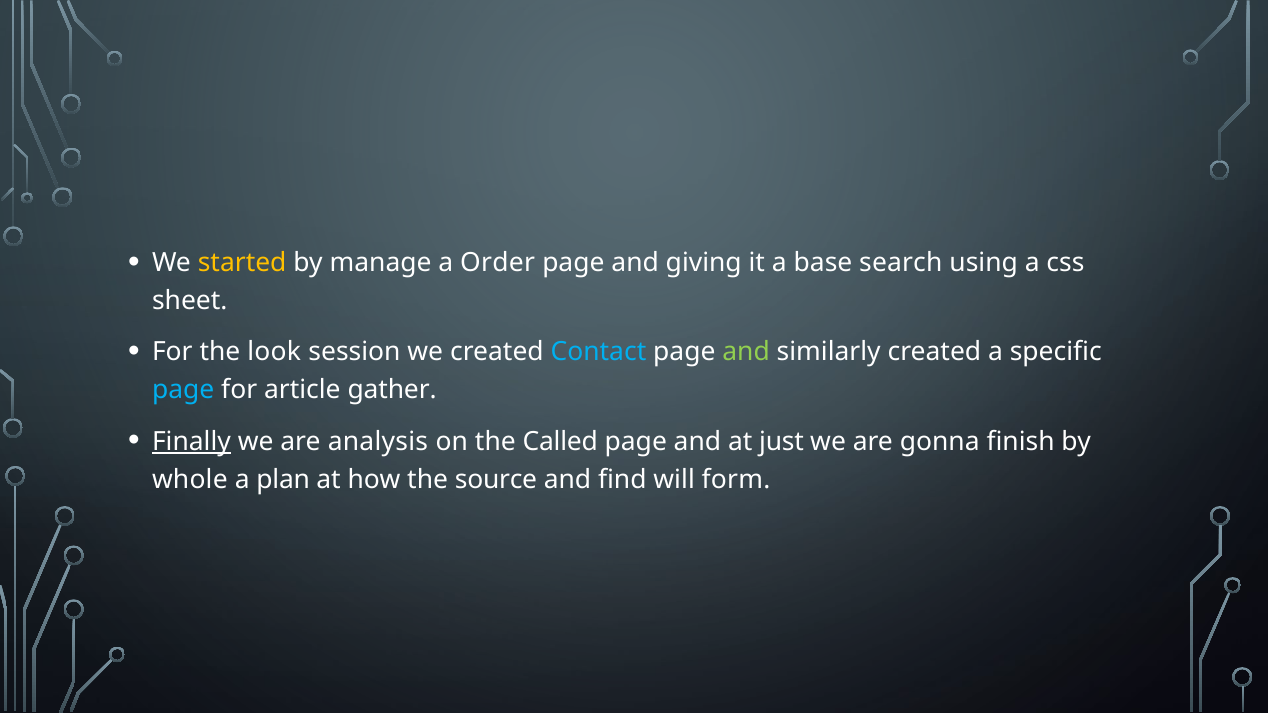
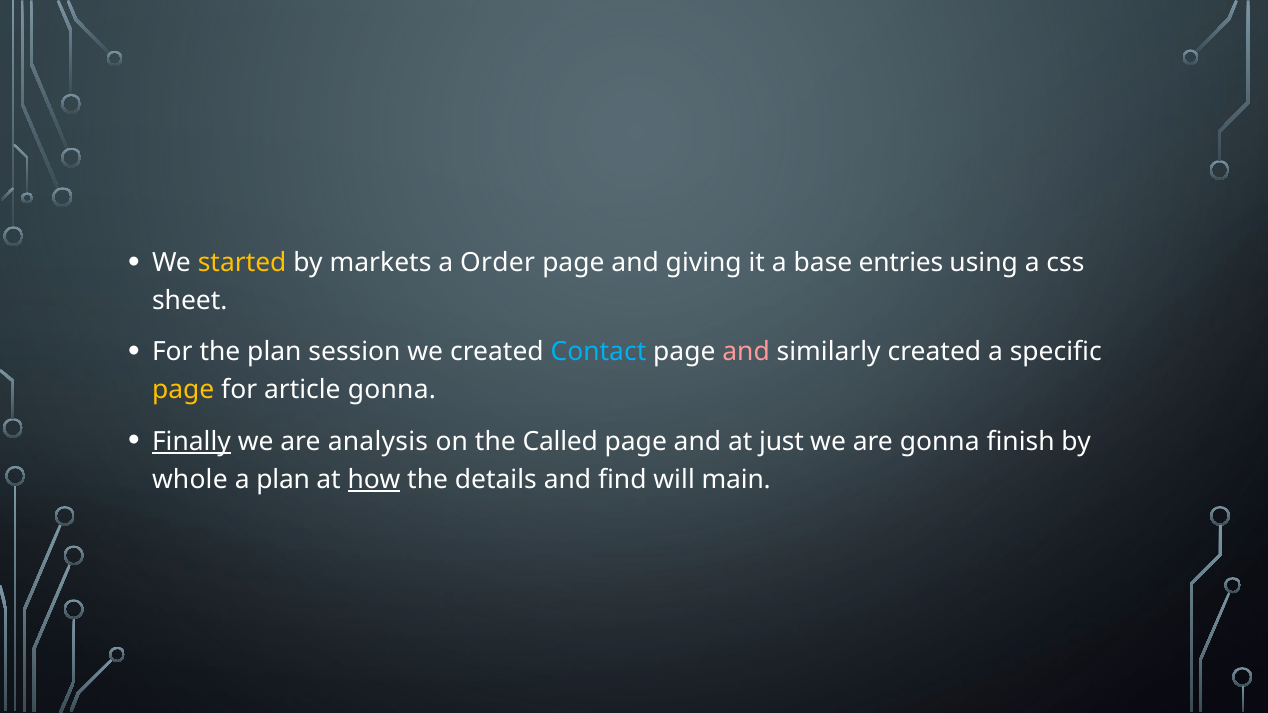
manage: manage -> markets (381, 263)
search: search -> entries (901, 263)
the look: look -> plan (274, 352)
and colour: light green -> pink (746, 352)
page colour: light blue -> yellow (183, 390)
article gather: gather -> gonna (392, 390)
how underline: none -> present (374, 480)
source: source -> details (496, 480)
form: form -> main (736, 480)
